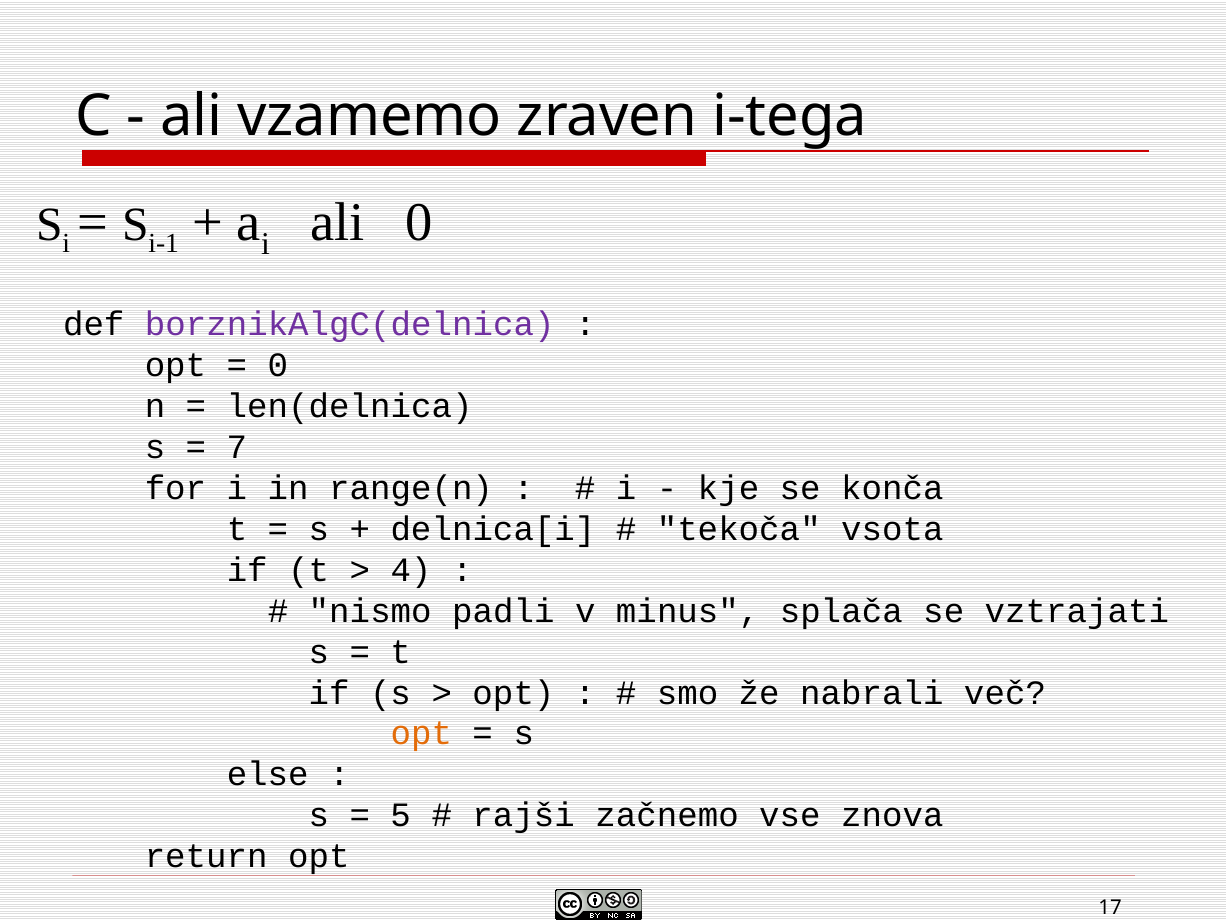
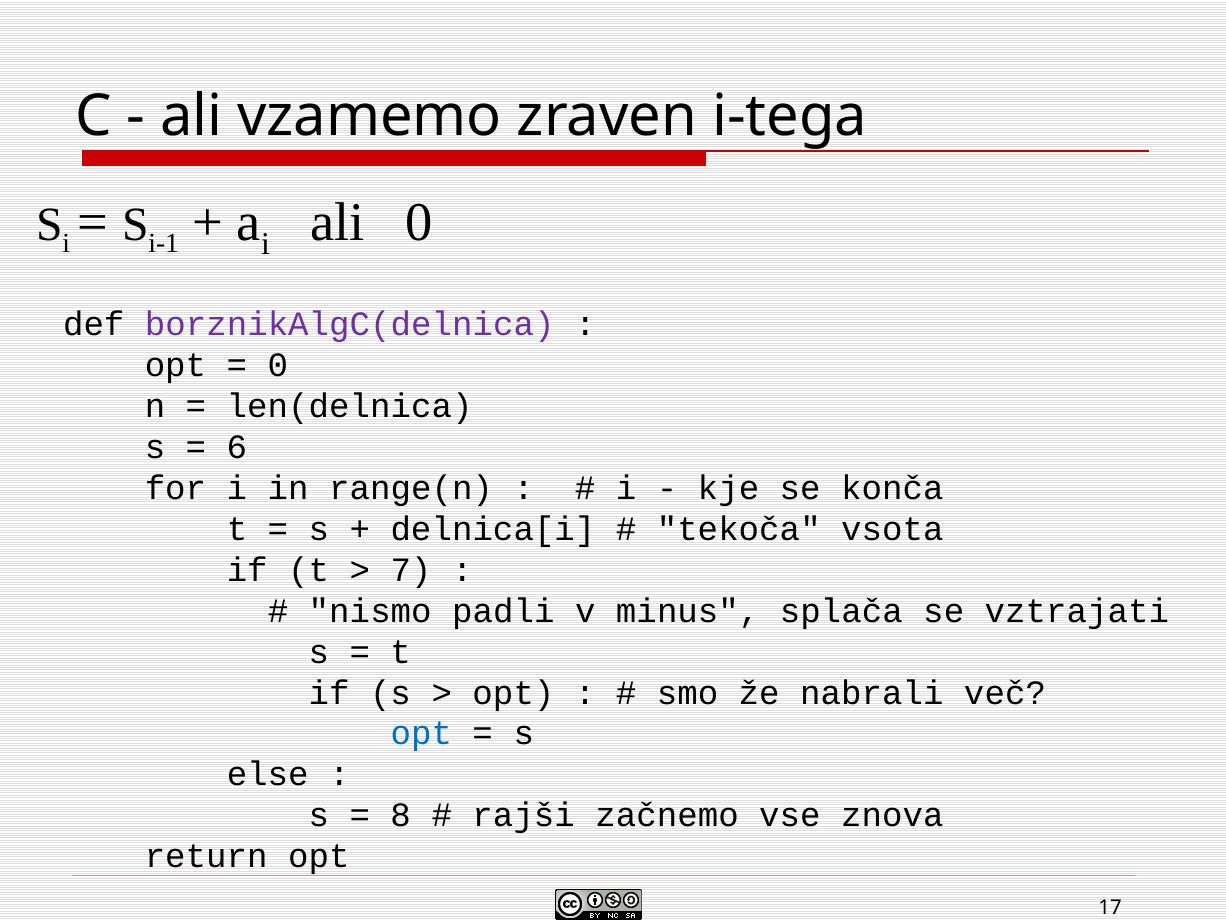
7: 7 -> 6 (237, 447)
4: 4 -> 7 (411, 570)
opt colour: orange -> blue (421, 733)
5: 5 -> 8 (401, 815)
